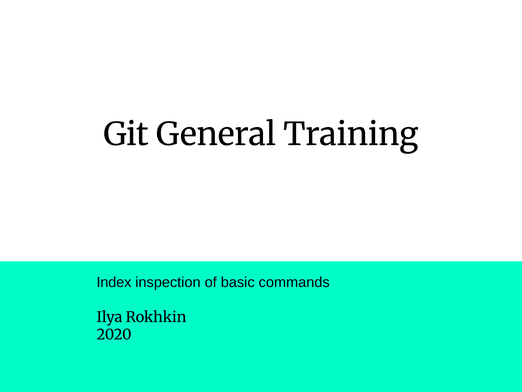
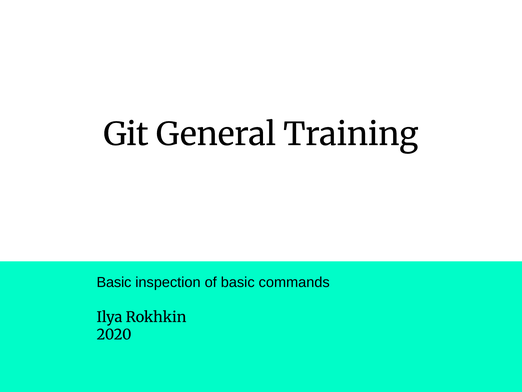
Index: Index -> Basic (114, 282)
